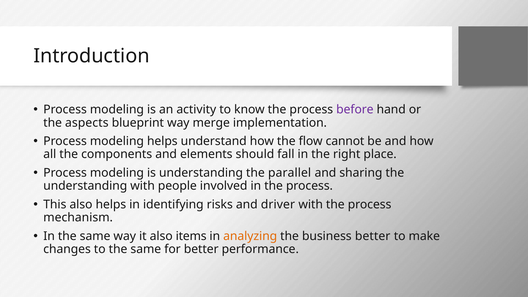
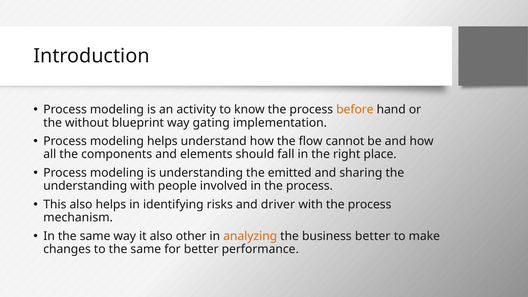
before colour: purple -> orange (355, 110)
aspects: aspects -> without (87, 123)
merge: merge -> gating (211, 123)
parallel: parallel -> emitted (290, 173)
items: items -> other (191, 236)
